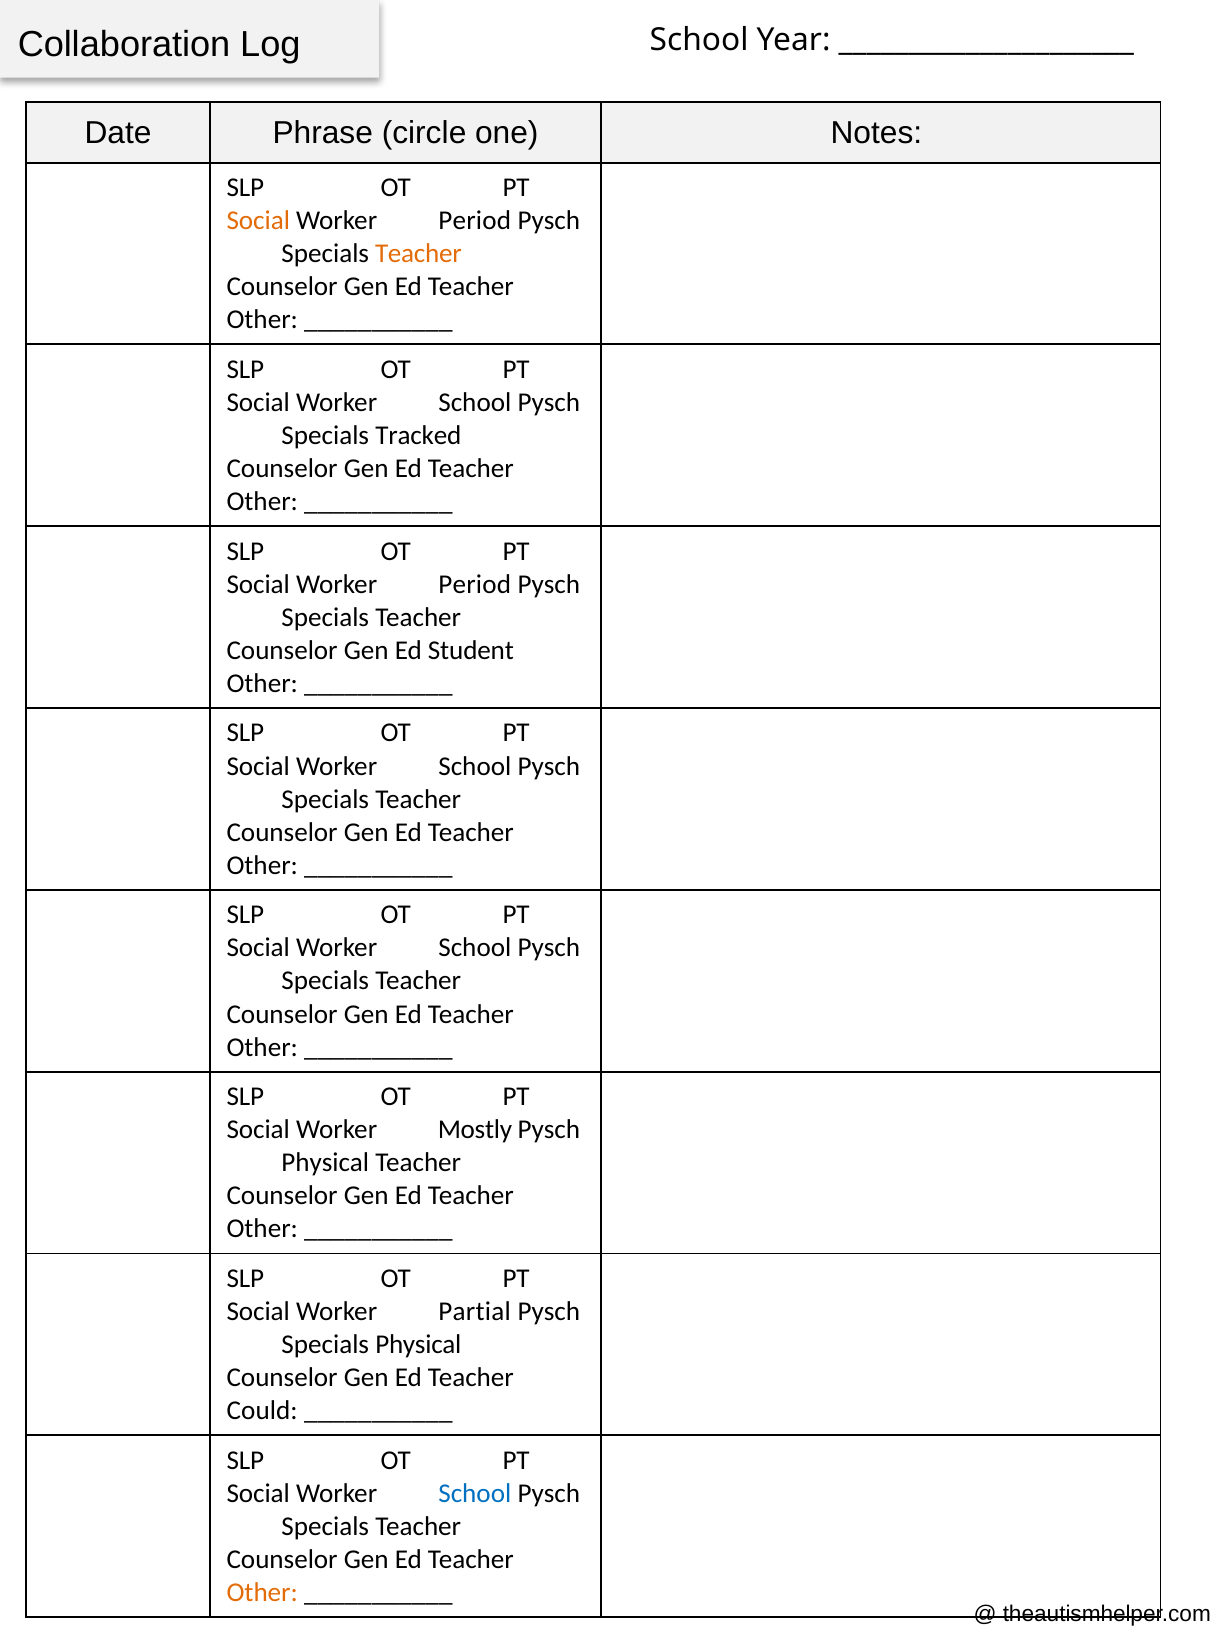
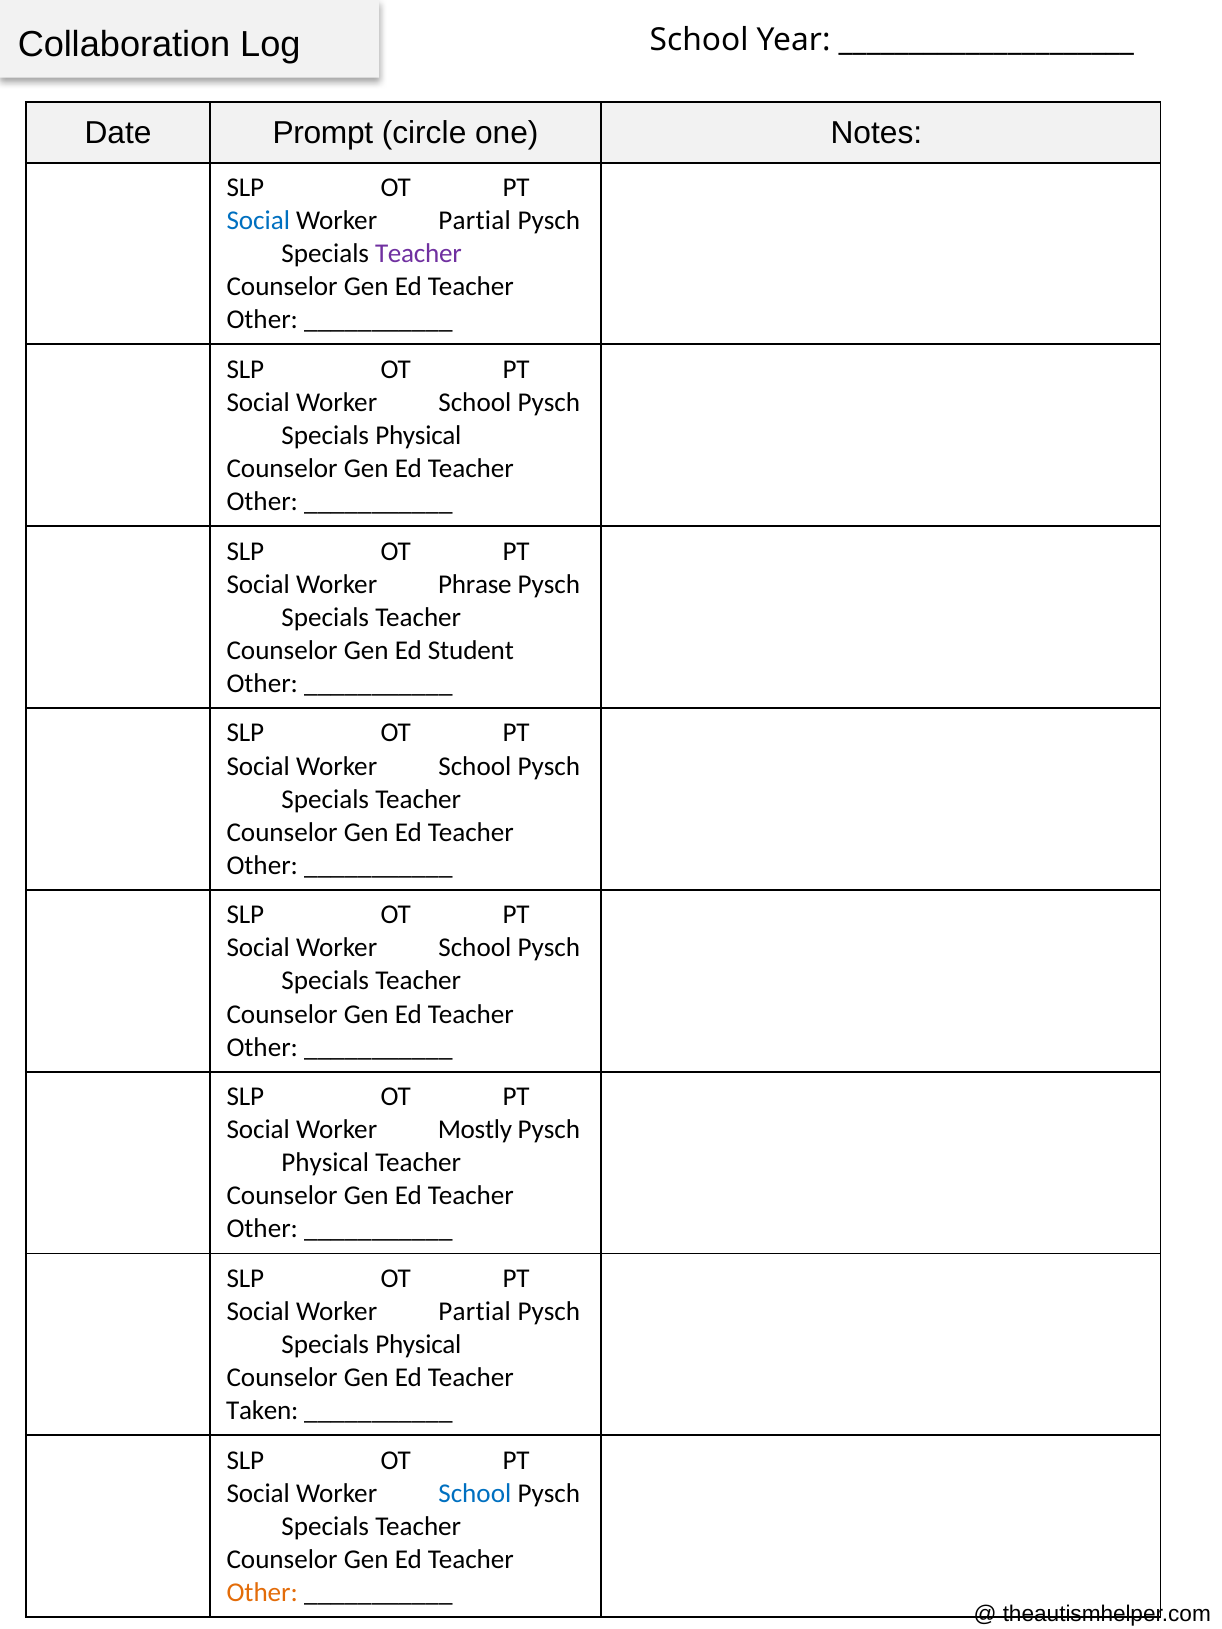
Phrase: Phrase -> Prompt (323, 133)
Social colour: orange -> blue (258, 221)
Period: Period -> Partial (475, 221)
Teacher colour: orange -> purple (418, 254)
Tracked: Tracked -> Physical (418, 436)
Period: Period -> Phrase (475, 584)
Could: Could -> Taken (262, 1411)
